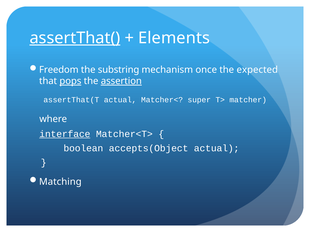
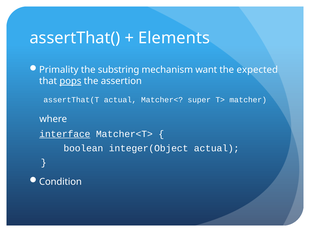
assertThat( underline: present -> none (75, 38)
Freedom: Freedom -> Primality (59, 70)
once: once -> want (206, 70)
assertion underline: present -> none (121, 81)
accepts(Object: accepts(Object -> integer(Object (149, 149)
Matching: Matching -> Condition (60, 182)
